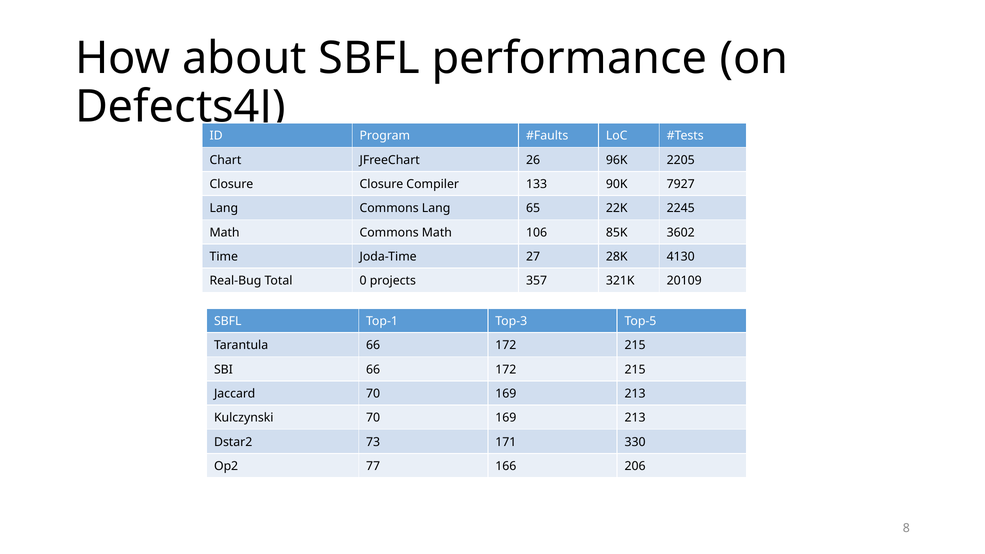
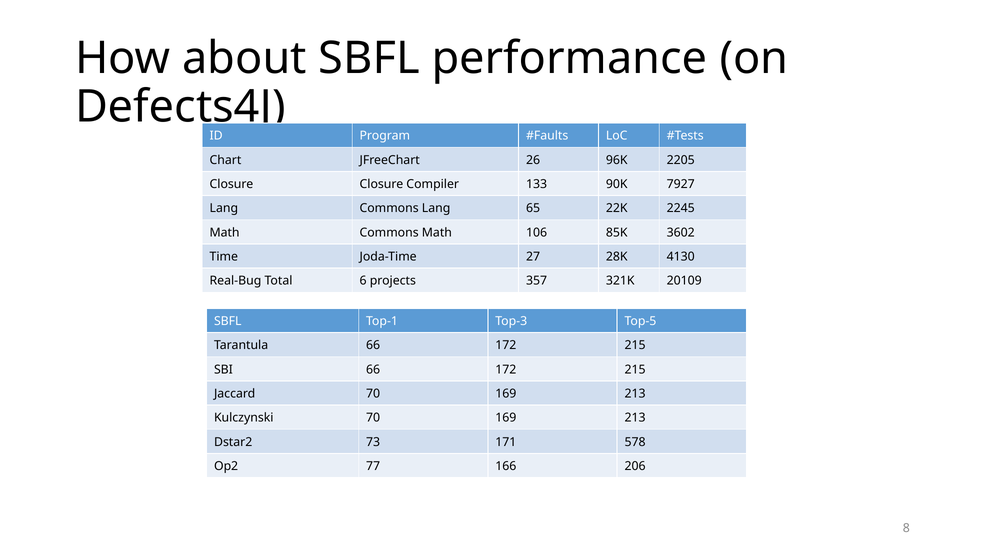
0: 0 -> 6 (363, 281)
330: 330 -> 578 (635, 442)
